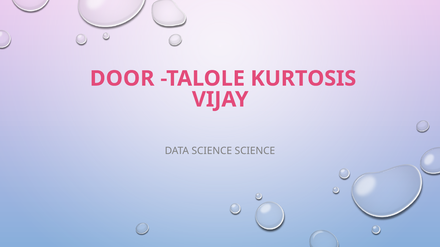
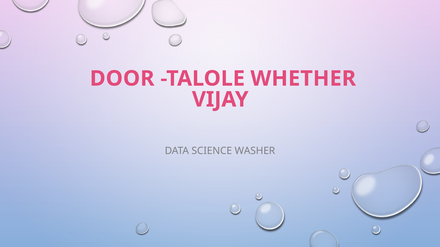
KURTOSIS: KURTOSIS -> WHETHER (303, 79)
SCIENCE SCIENCE: SCIENCE -> WASHER (255, 151)
